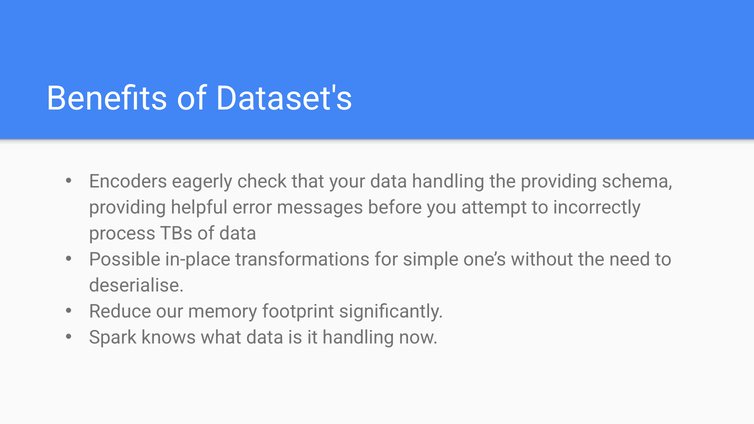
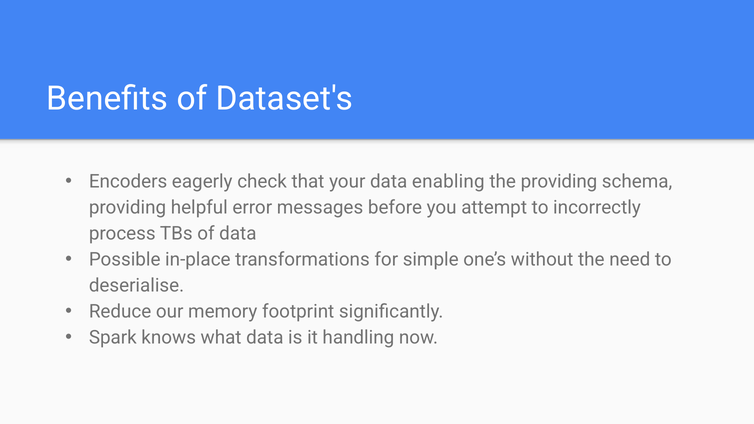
data handling: handling -> enabling (448, 182)
